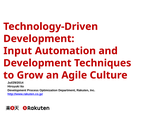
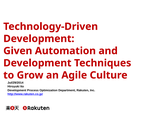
Input: Input -> Given (18, 51)
